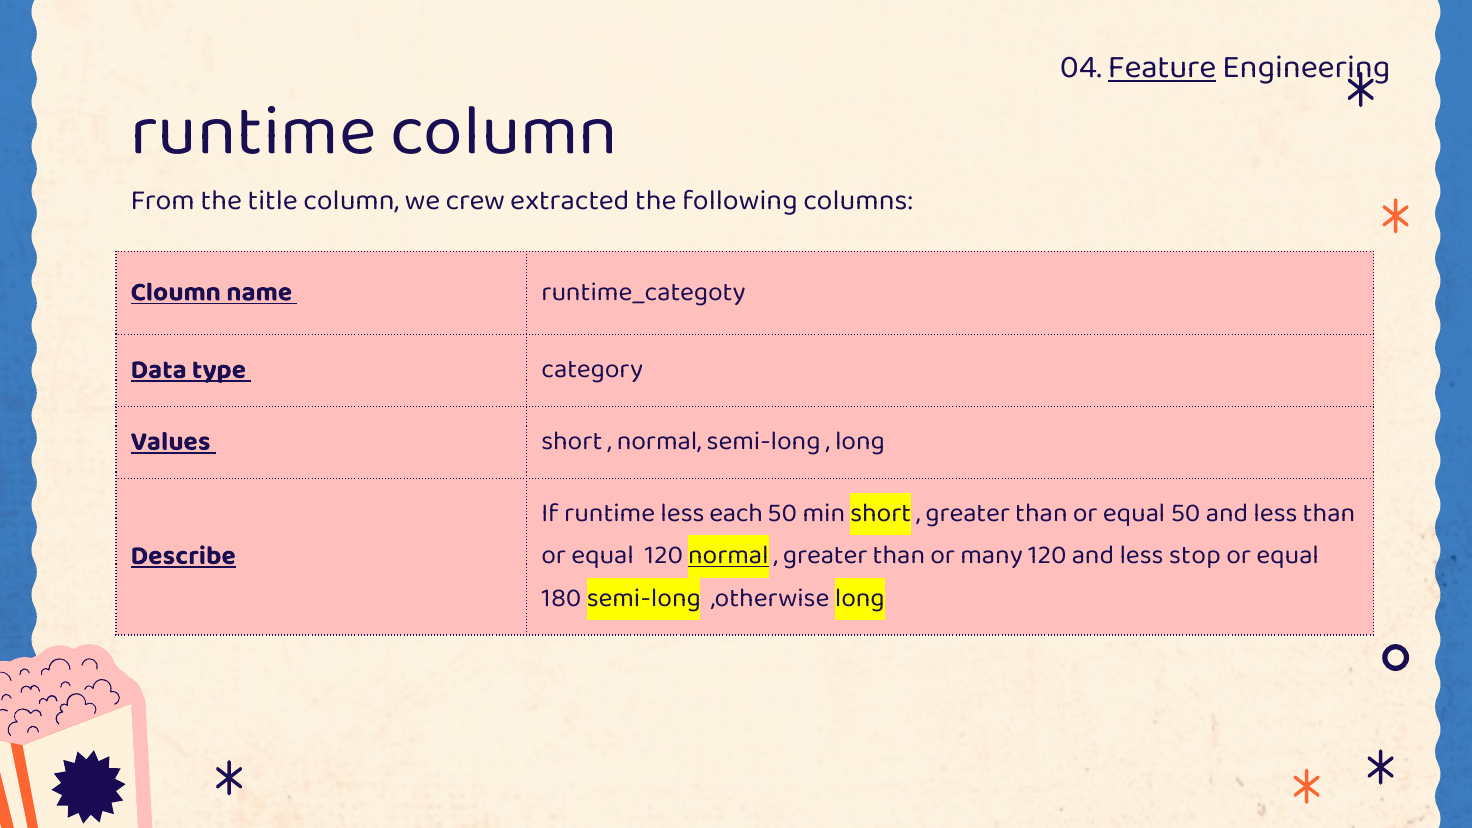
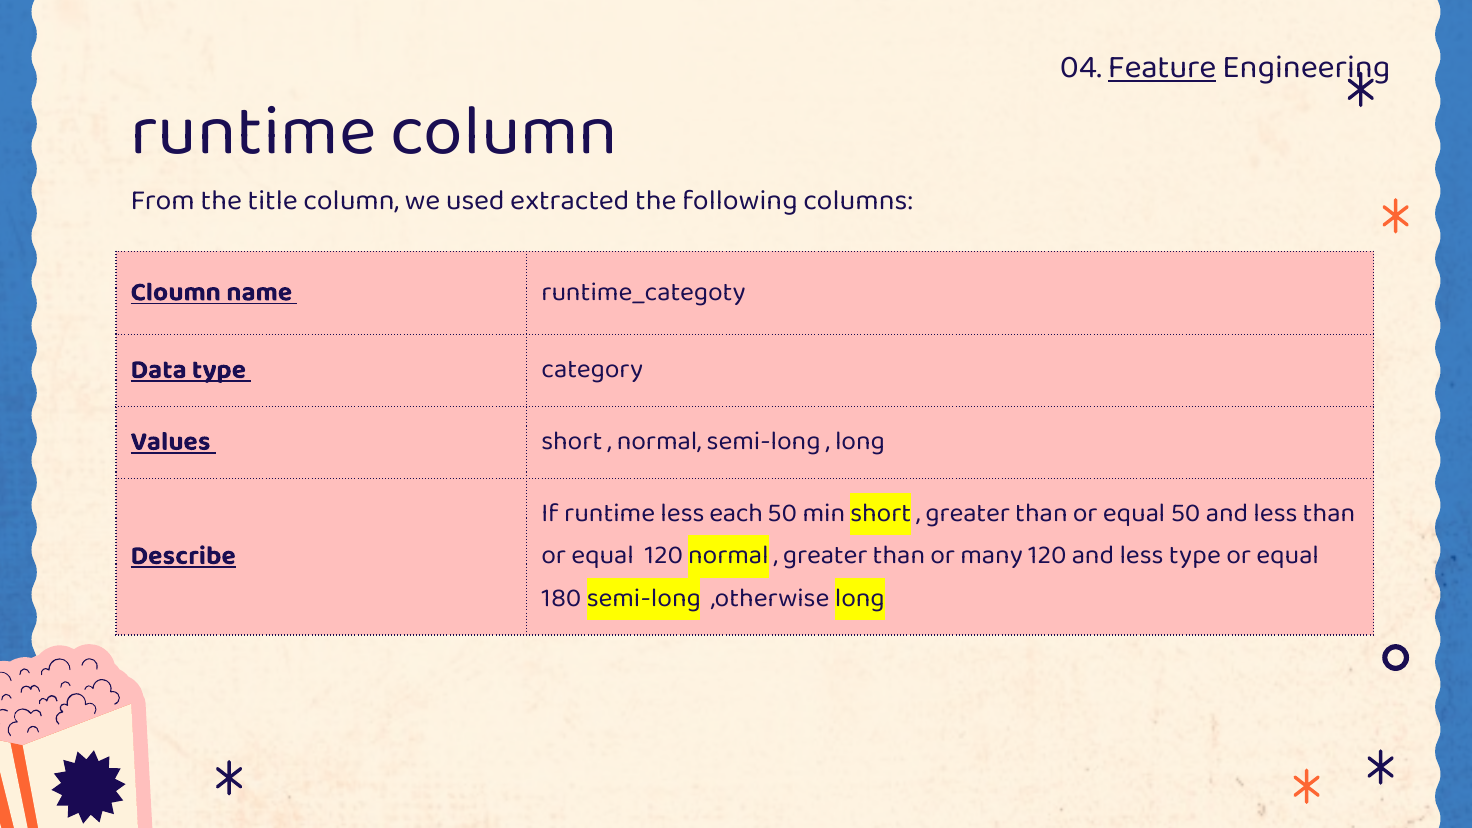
crew: crew -> used (475, 200)
normal underline: present -> none (728, 555)
less stop: stop -> type (1195, 555)
